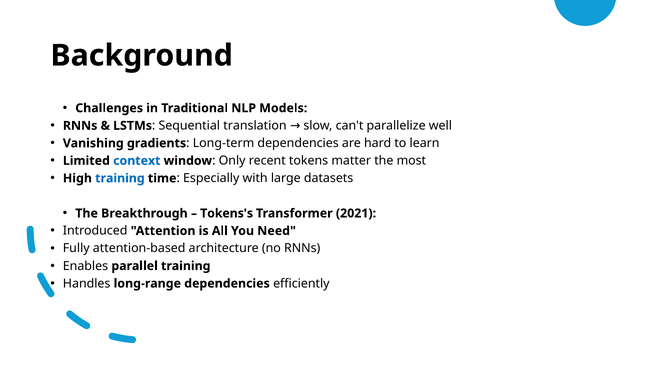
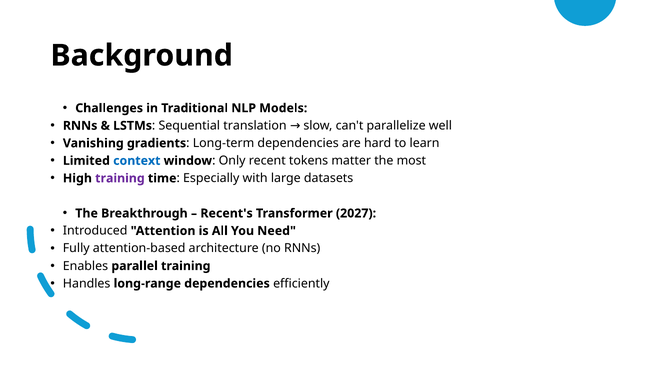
training colour: blue -> purple (120, 178)
Tokens's: Tokens's -> Recent's (227, 214)
2021: 2021 -> 2027 (356, 214)
